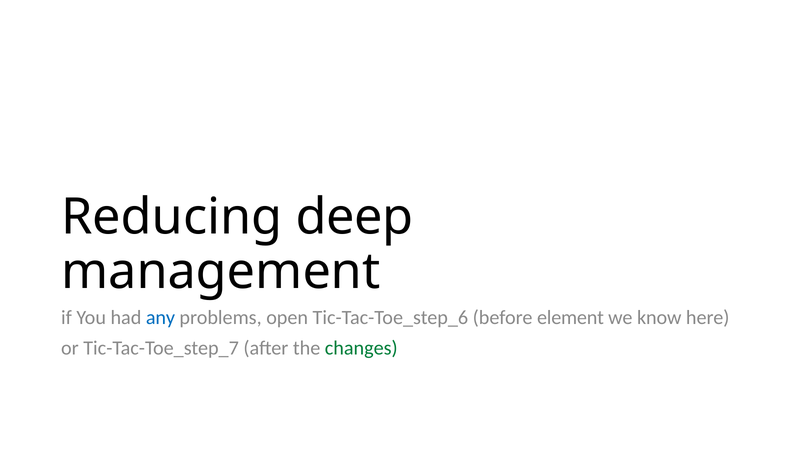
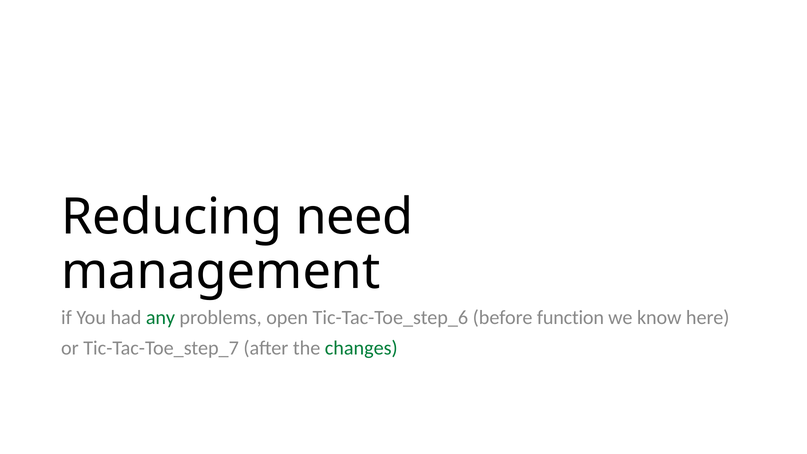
deep: deep -> need (354, 217)
any colour: blue -> green (160, 318)
element: element -> function (570, 318)
